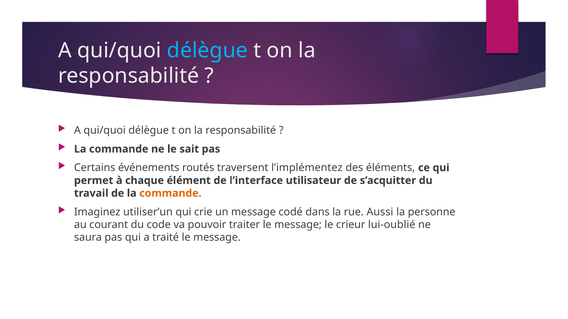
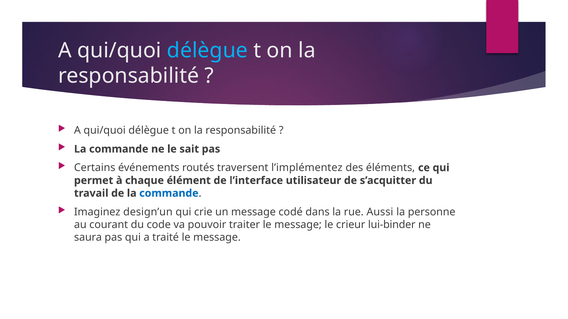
commande colour: orange -> blue (169, 194)
utiliser’un: utiliser’un -> design’un (148, 212)
lui-oublié: lui-oublié -> lui-binder (392, 225)
